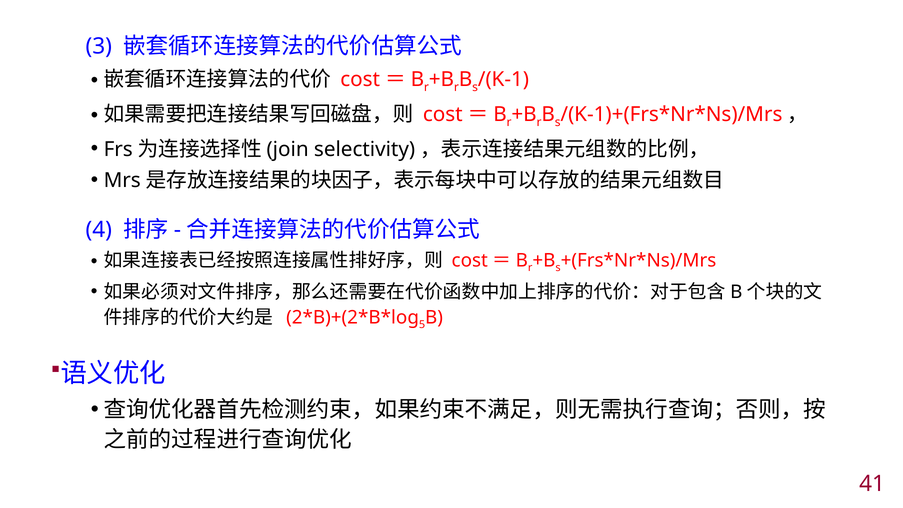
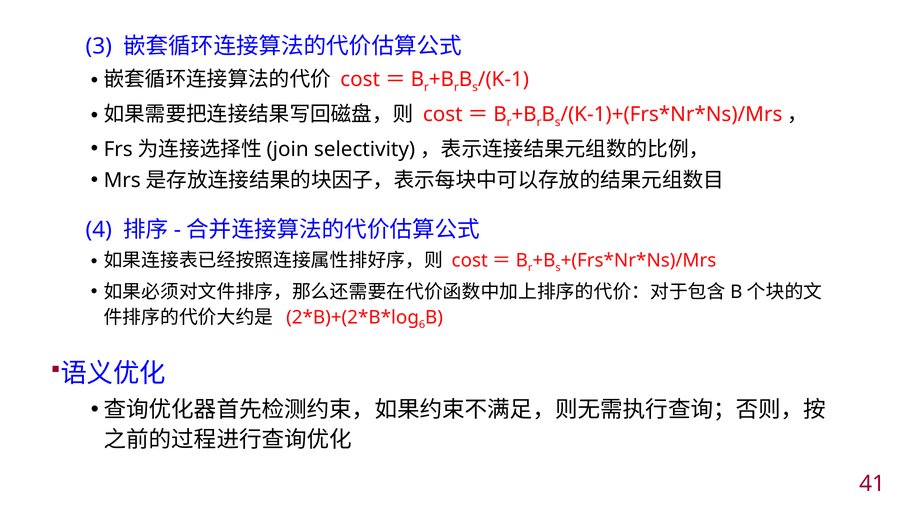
5: 5 -> 6 (422, 325)
